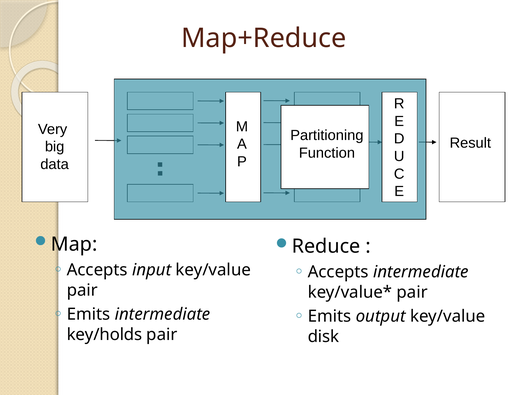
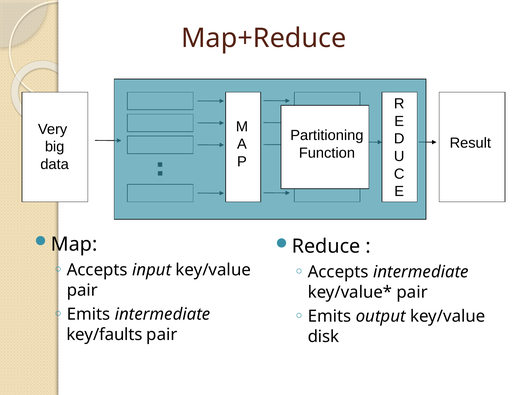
key/holds: key/holds -> key/faults (104, 335)
